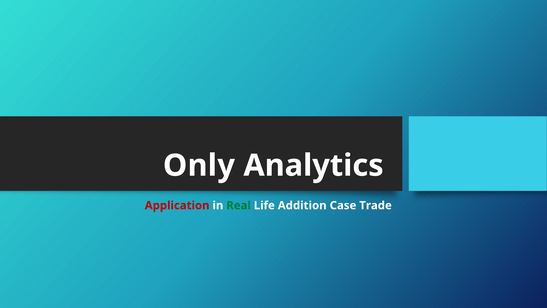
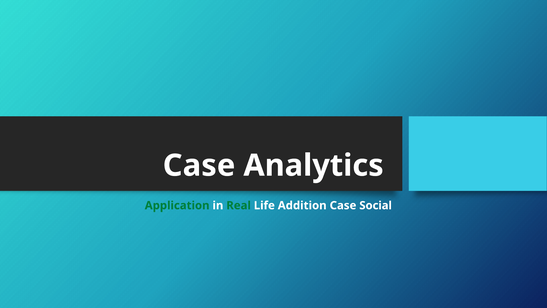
Only: Only -> Case (199, 165)
Application colour: red -> green (177, 205)
Trade: Trade -> Social (376, 205)
